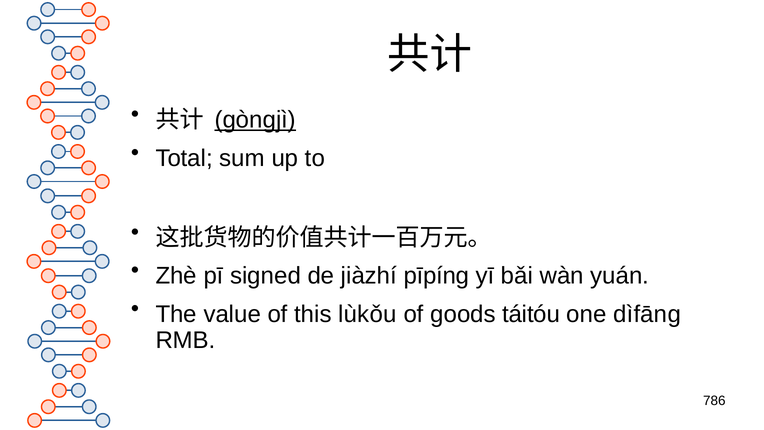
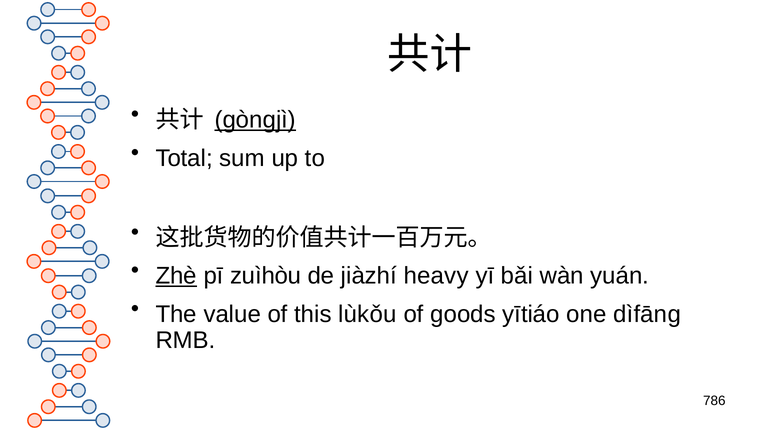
Zhè underline: none -> present (176, 276)
signed: signed -> zuìhòu (266, 276)
pīpíng: pīpíng -> heavy (436, 276)
táitóu: táitóu -> yītiáo (531, 314)
